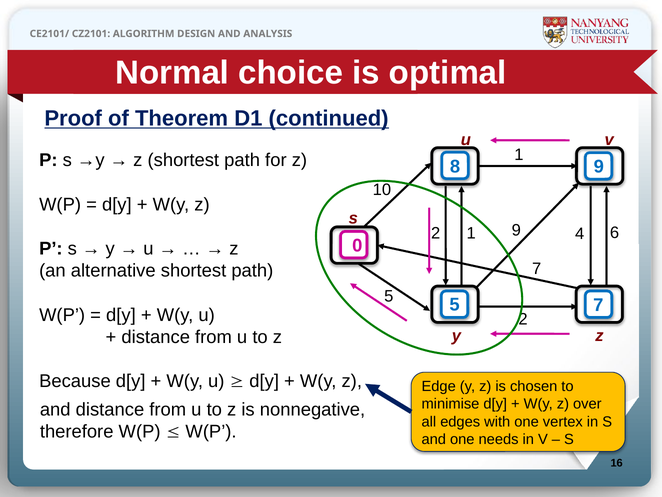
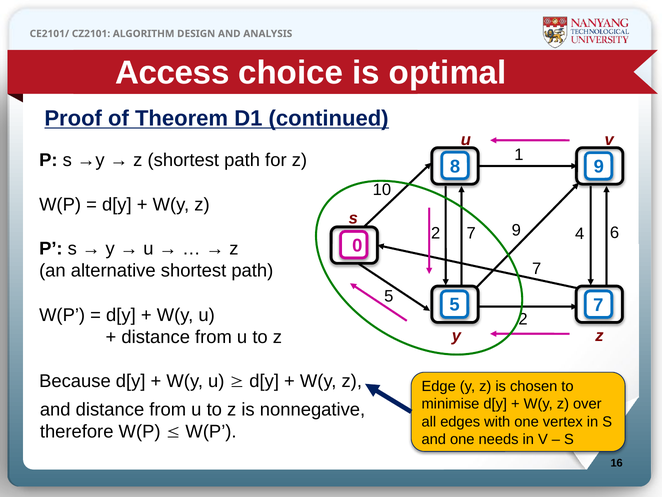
Normal: Normal -> Access (172, 73)
2 1: 1 -> 7 (471, 233)
